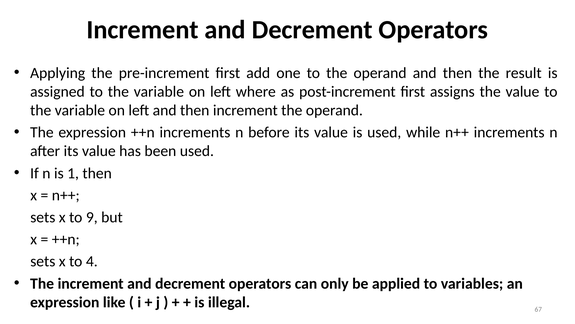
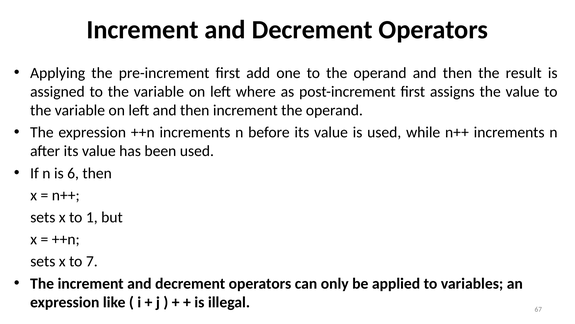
1: 1 -> 6 (73, 173)
9: 9 -> 1 (92, 217)
4: 4 -> 7 (92, 261)
